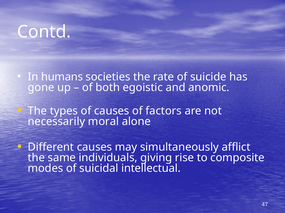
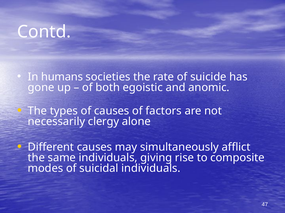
moral: moral -> clergy (104, 122)
suicidal intellectual: intellectual -> individuals (151, 169)
